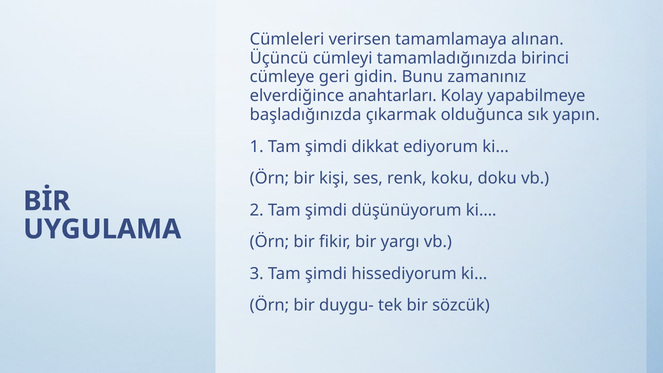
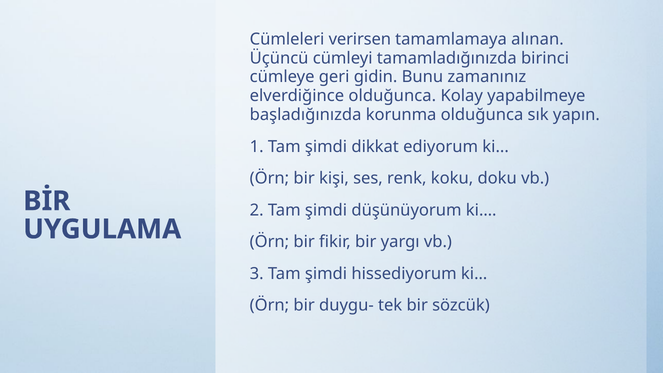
elverdiğince anahtarları: anahtarları -> olduğunca (392, 96)
çıkarmak: çıkarmak -> korunma (401, 115)
